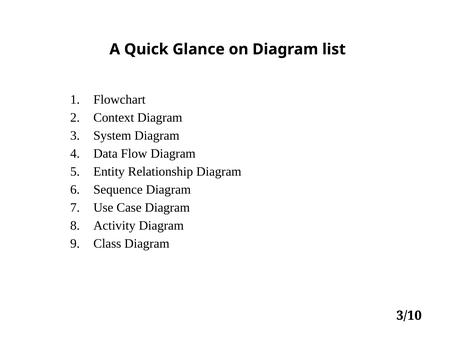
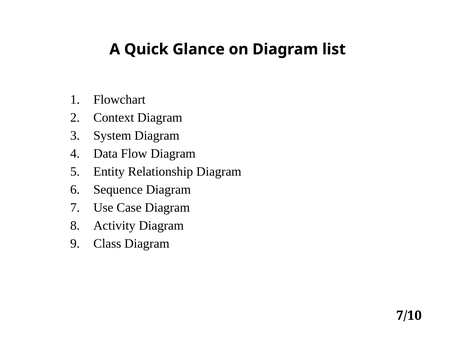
3/10: 3/10 -> 7/10 (409, 316)
